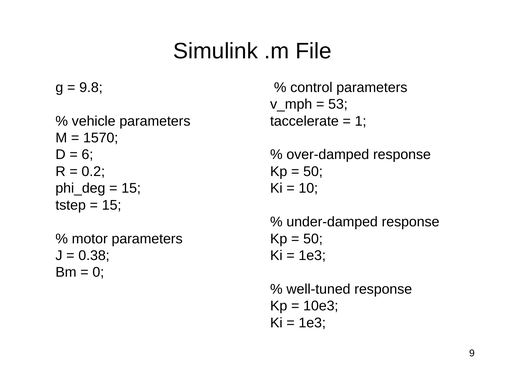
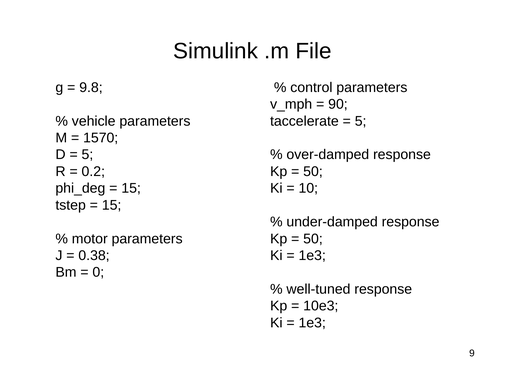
53: 53 -> 90 (338, 104)
1: 1 -> 5 (361, 121)
6: 6 -> 5 (87, 155)
